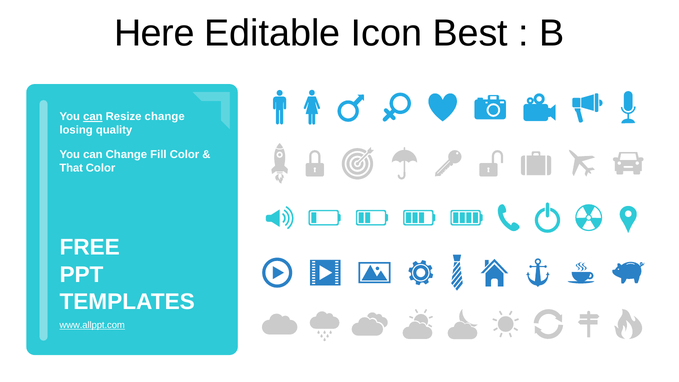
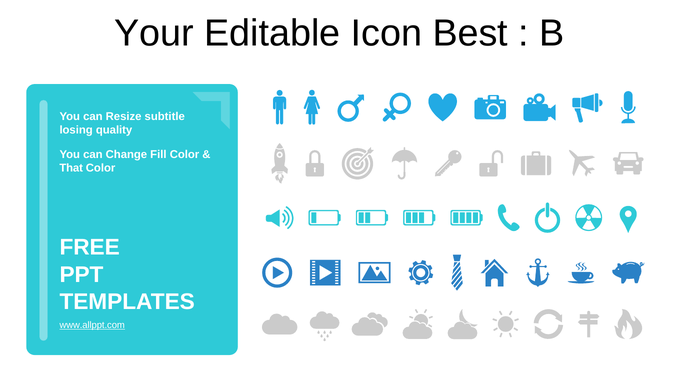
Here: Here -> Your (154, 33)
can underline: present -> none (93, 117)
Resize change: change -> subtitle (165, 117)
